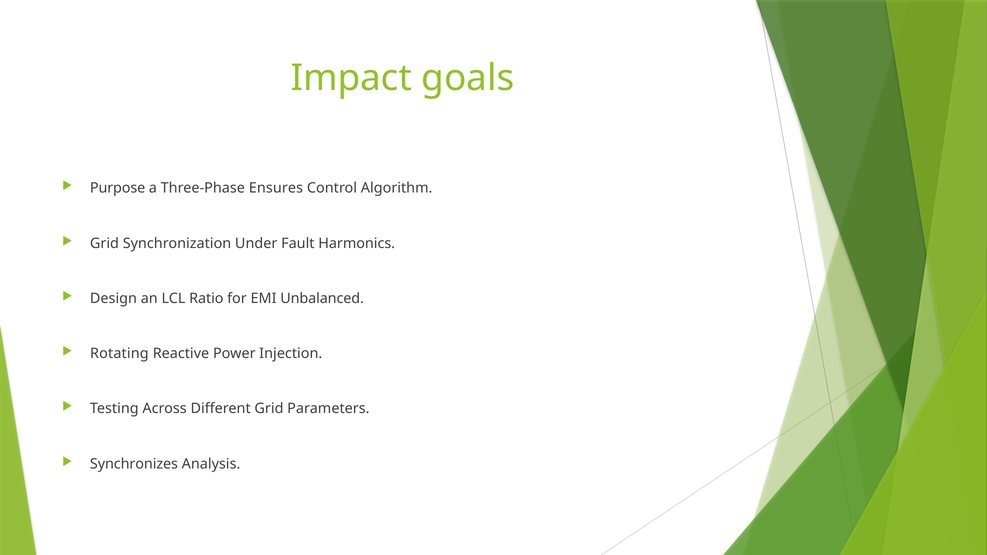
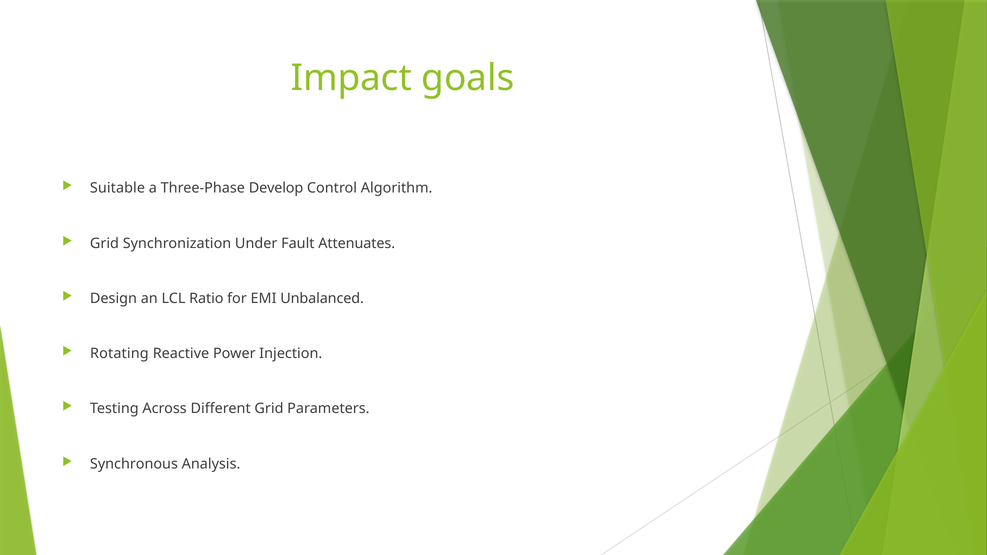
Purpose: Purpose -> Suitable (118, 188)
Ensures: Ensures -> Develop (276, 188)
Harmonics: Harmonics -> Attenuates (357, 243)
Synchronizes: Synchronizes -> Synchronous (134, 464)
